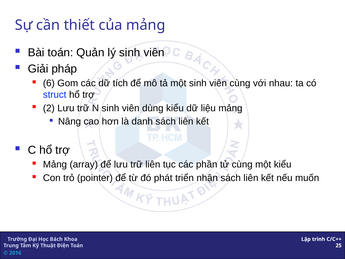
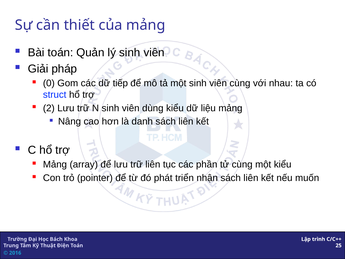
6: 6 -> 0 (49, 83)
tích: tích -> tiếp (120, 83)
